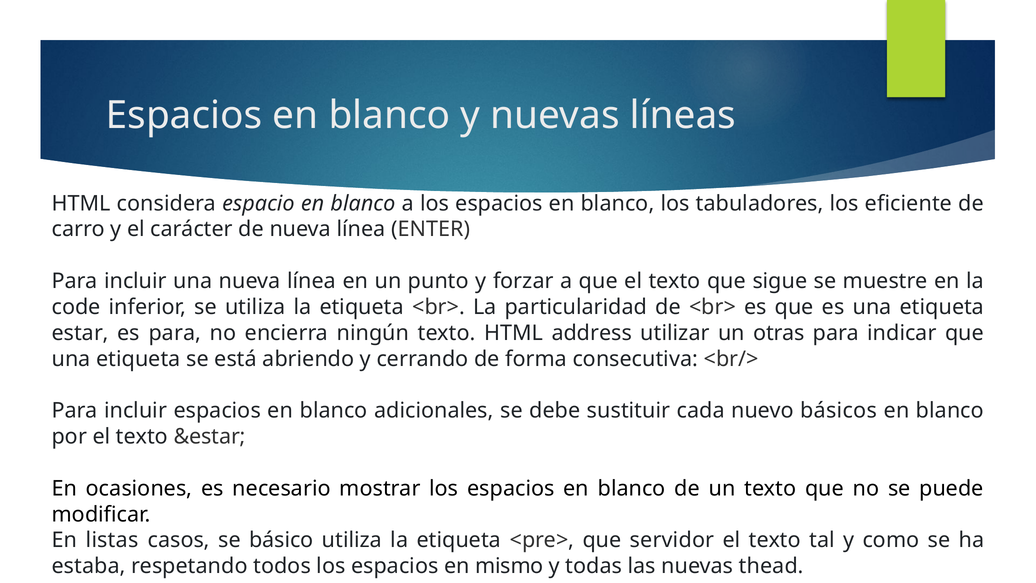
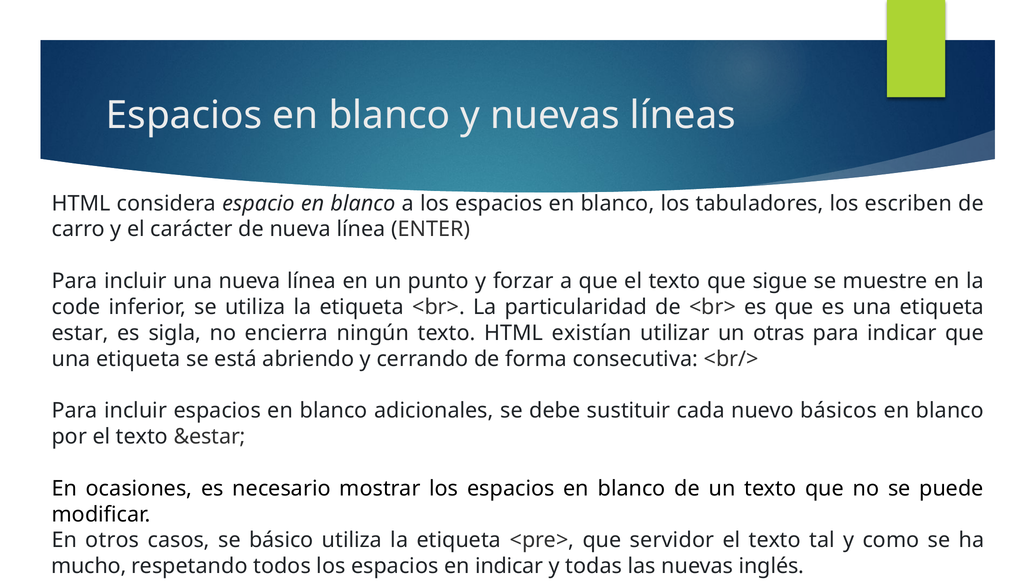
eficiente: eficiente -> escriben (908, 203)
es para: para -> sigla (175, 333)
address: address -> existían (592, 333)
listas: listas -> otros (112, 540)
estaba: estaba -> mucho (89, 566)
en mismo: mismo -> indicar (509, 566)
thead: thead -> inglés (771, 566)
